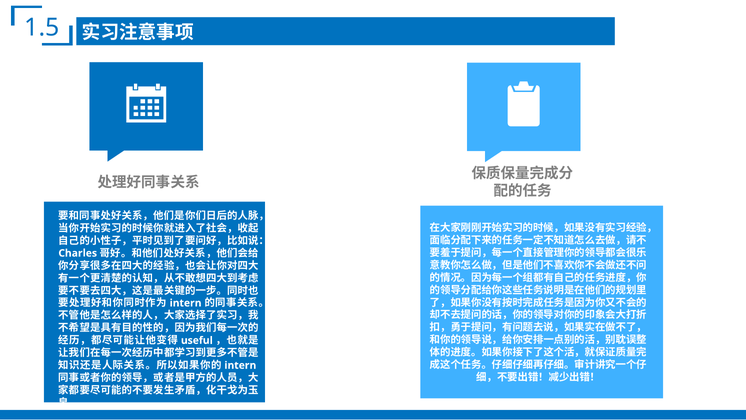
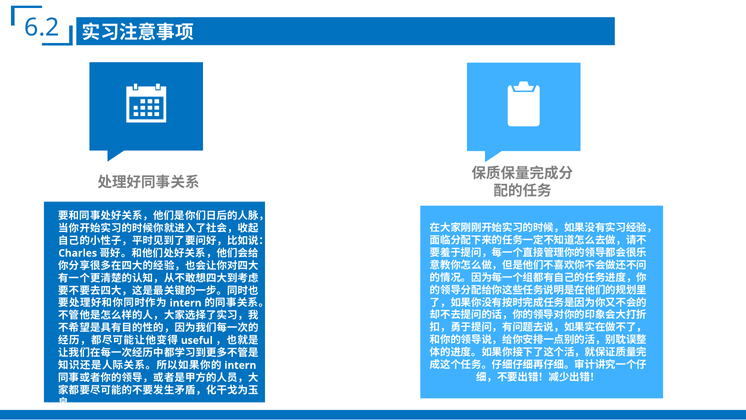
1.5: 1.5 -> 6.2 (42, 27)
